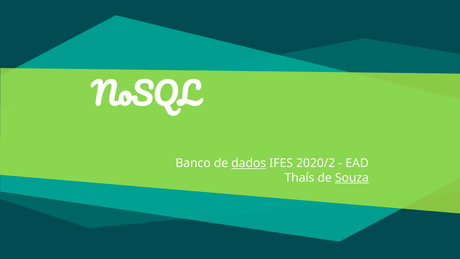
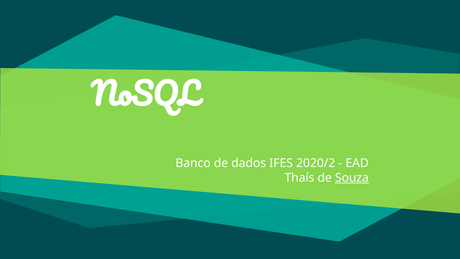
dados underline: present -> none (249, 163)
